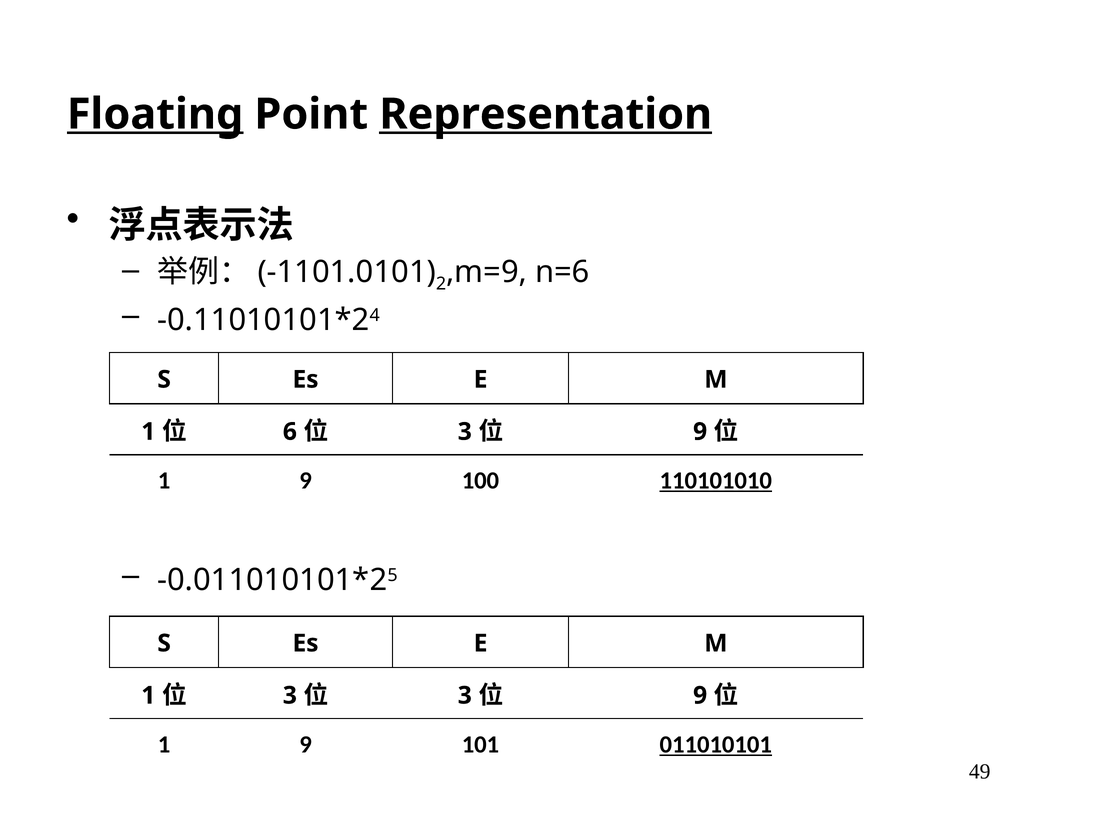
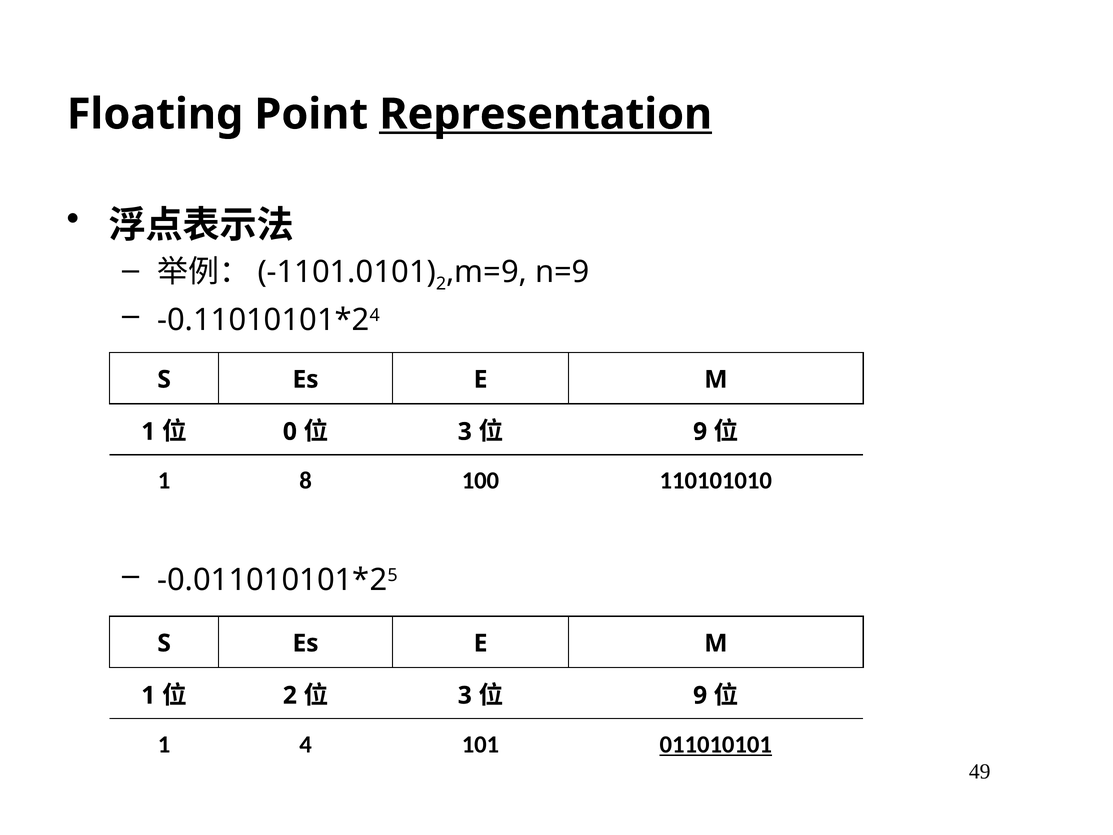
Floating underline: present -> none (155, 114)
n=6: n=6 -> n=9 (562, 272)
6: 6 -> 0 (290, 432)
9: 9 -> 8 (306, 480)
110101010 underline: present -> none (716, 480)
3: 3 -> 2 (290, 695)
9: 9 -> 4 (306, 744)
